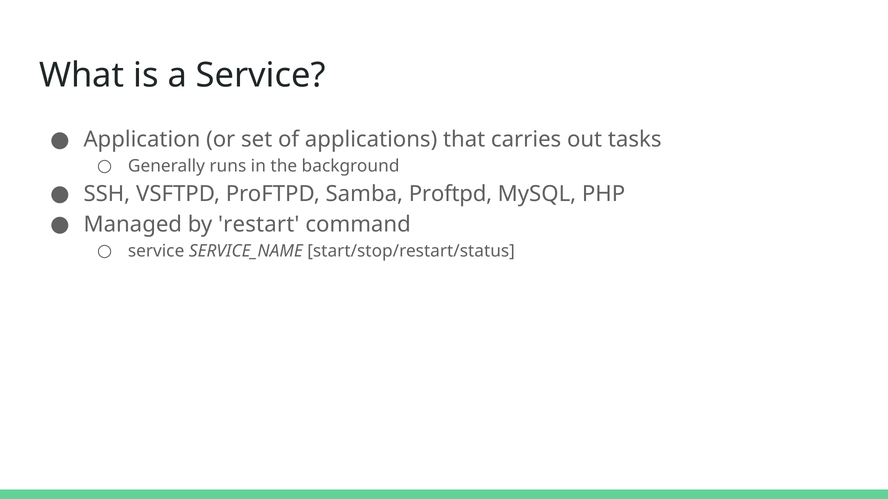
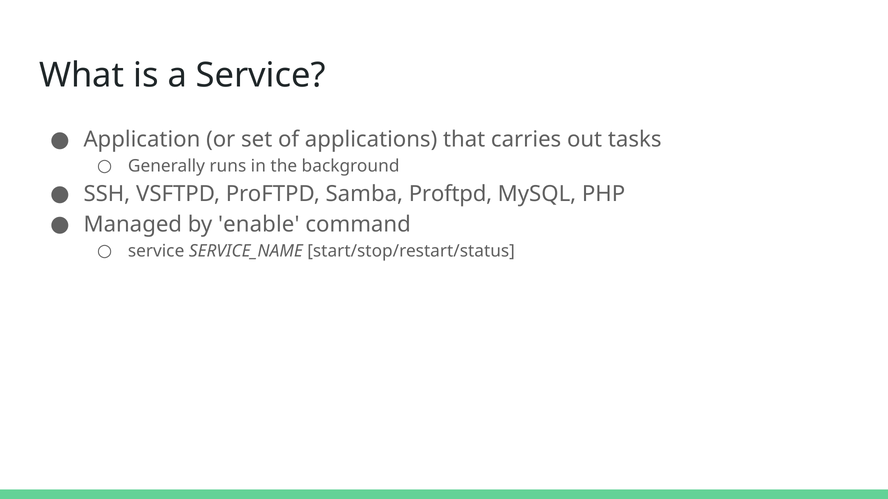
restart: restart -> enable (259, 225)
